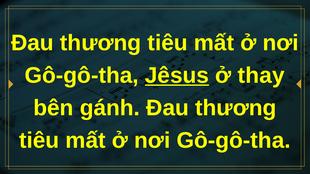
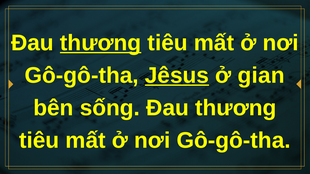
thương underline: none -> present (101, 43)
thay: thay -> gian (261, 76)
gánh: gánh -> sống (110, 108)
